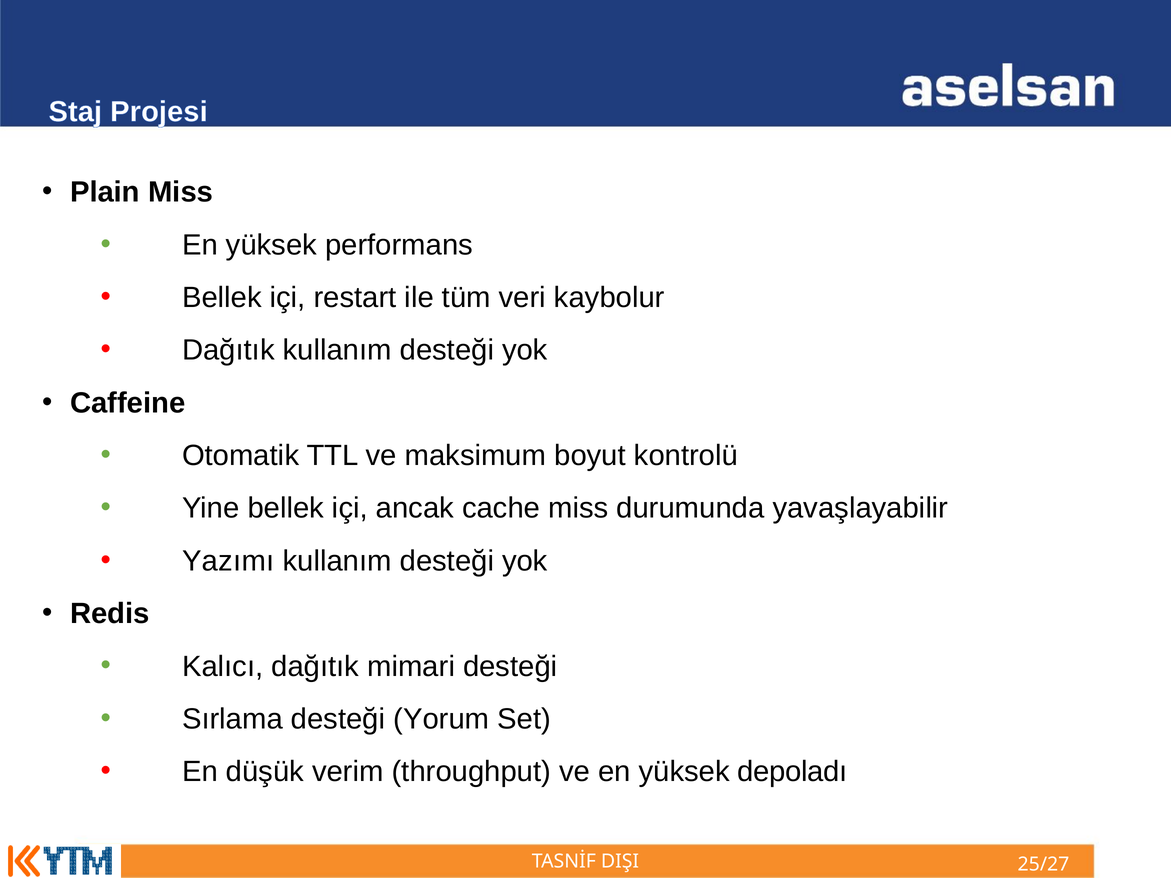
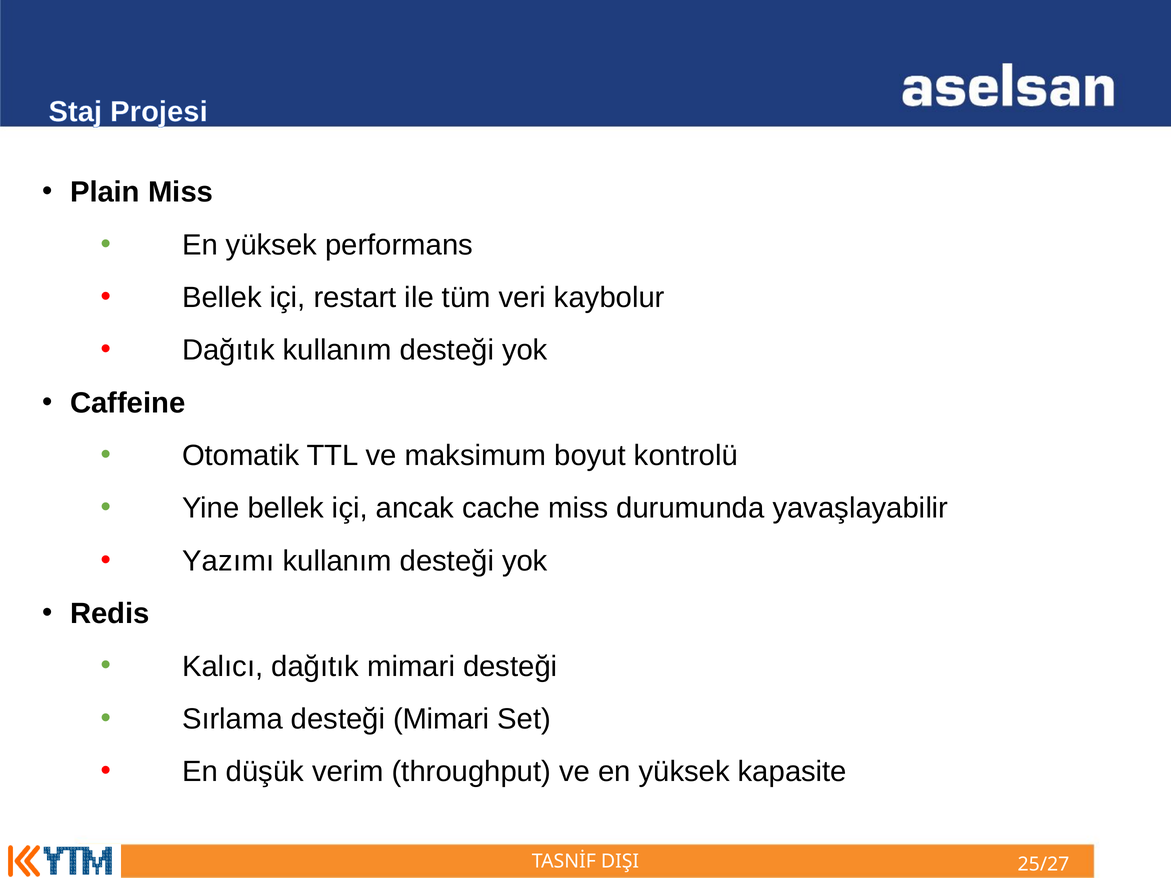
desteği Yorum: Yorum -> Mimari (441, 719)
depoladı: depoladı -> kapasite (792, 772)
